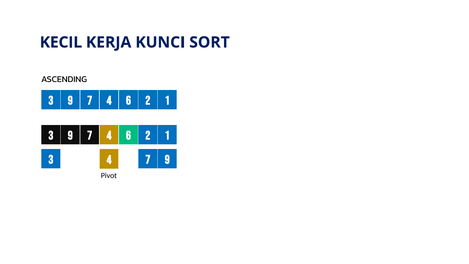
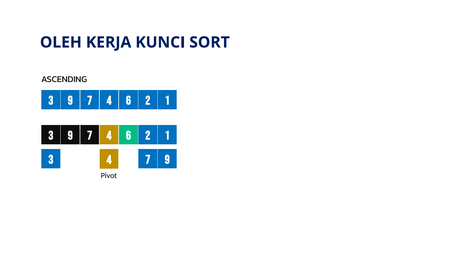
KECIL: KECIL -> OLEH (61, 42)
